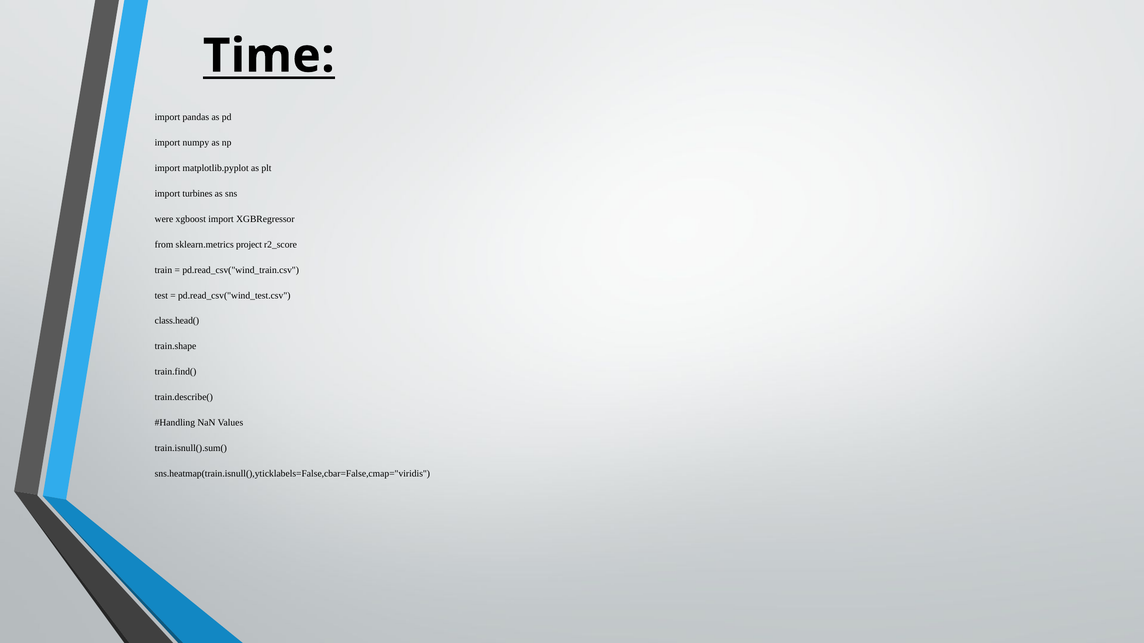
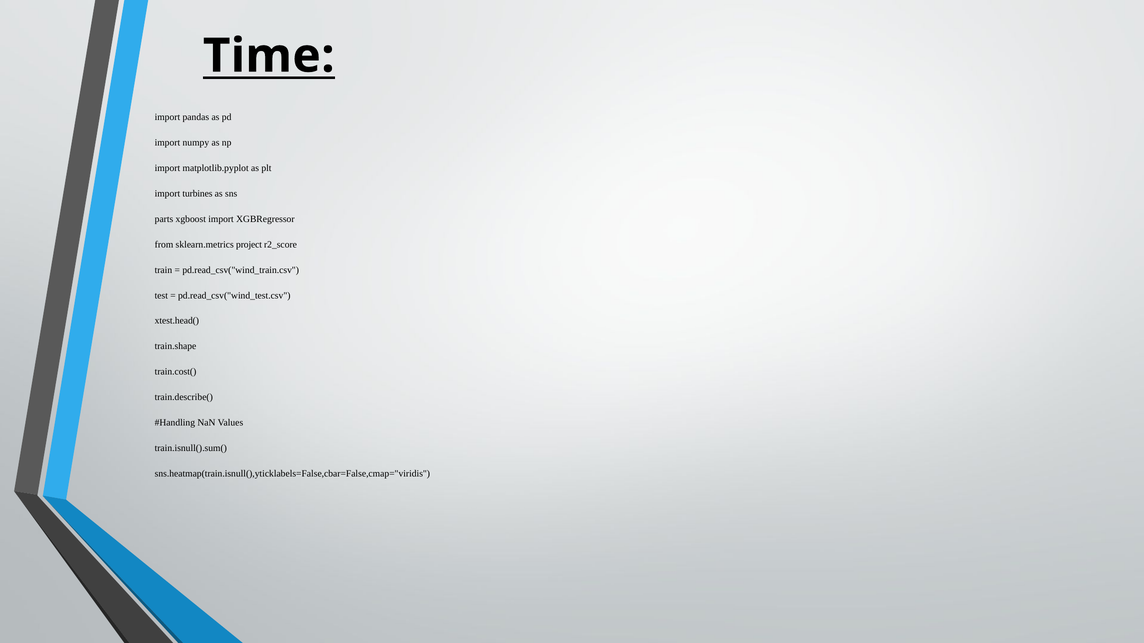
were: were -> parts (164, 219)
class.head(: class.head( -> xtest.head( (177, 321)
train.find(: train.find( -> train.cost( (176, 372)
